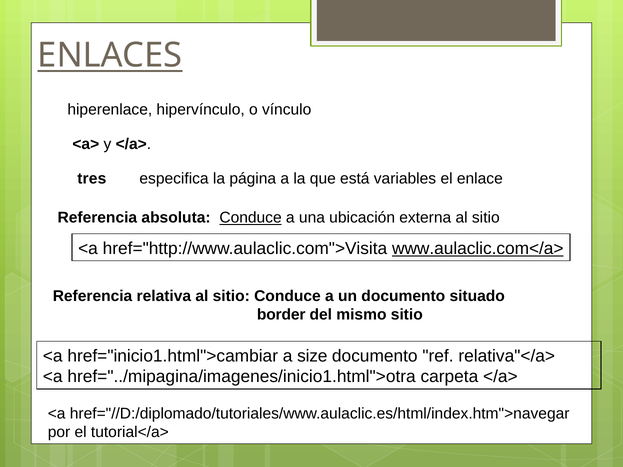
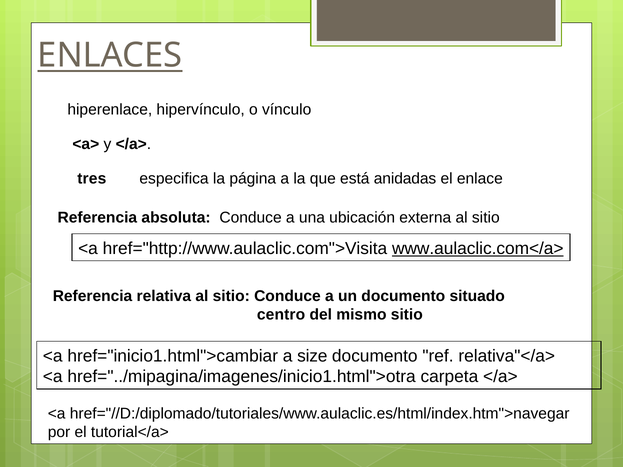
variables: variables -> anidadas (405, 179)
Conduce underline: present -> none (251, 218)
border: border -> centro (281, 315)
